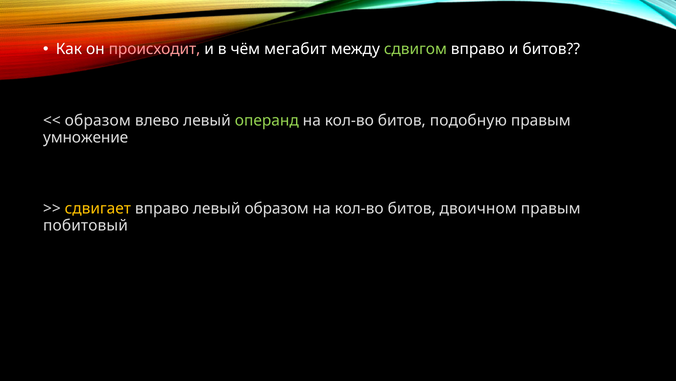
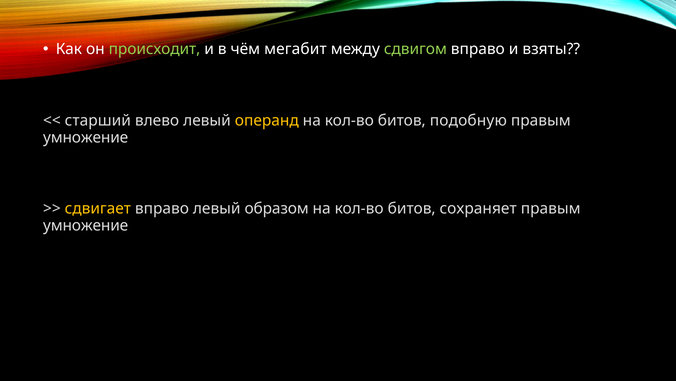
происходит colour: pink -> light green (155, 49)
и битов: битов -> взяты (551, 49)
образом: образом -> старший (98, 120)
операнд colour: light green -> yellow (267, 120)
двоичном: двоичном -> сохраняет (478, 208)
побитовый: побитовый -> умножение (86, 225)
